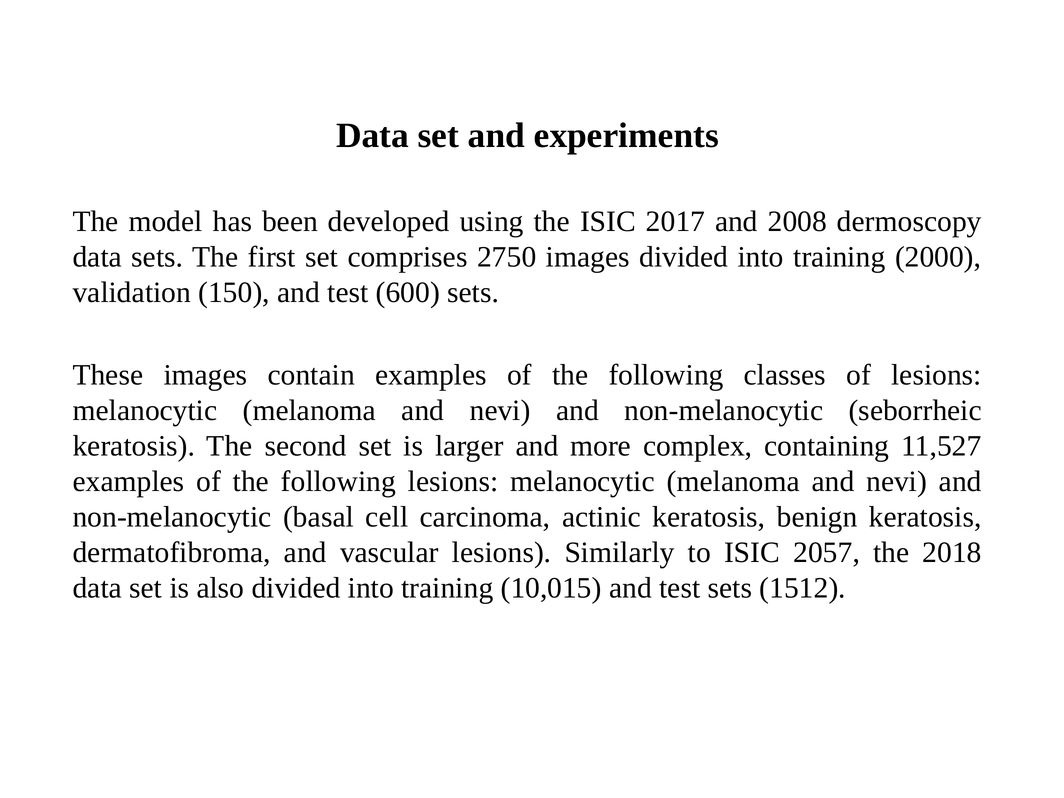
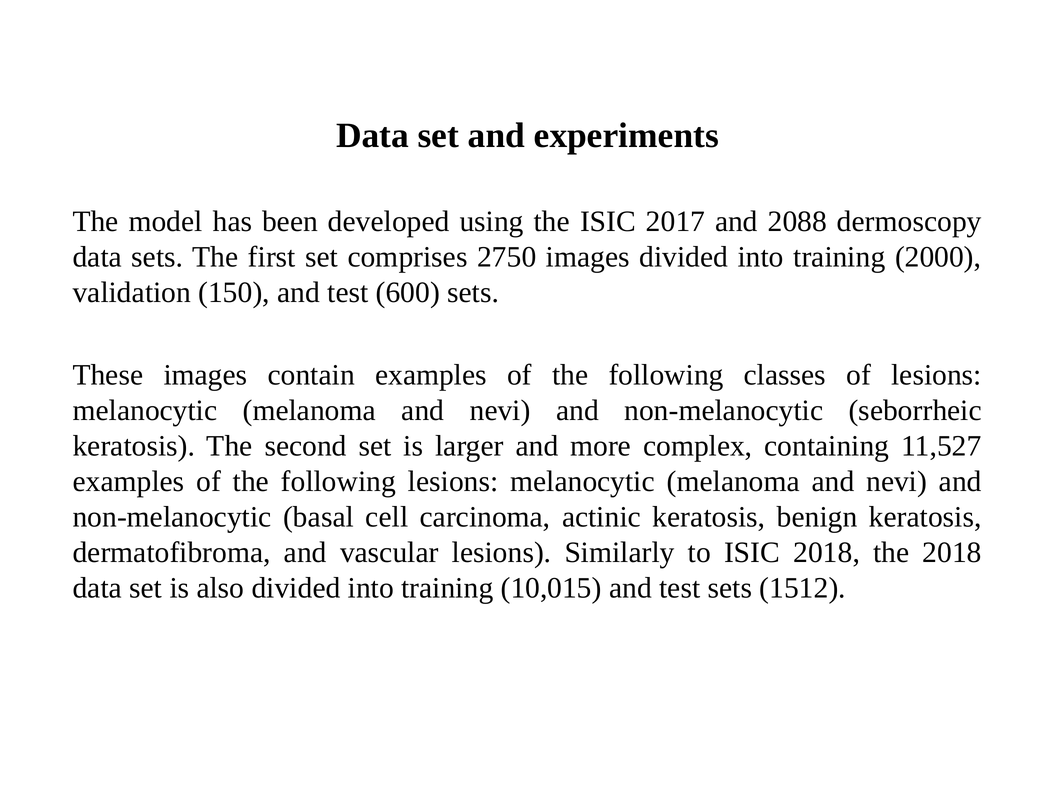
2008: 2008 -> 2088 (797, 221)
ISIC 2057: 2057 -> 2018 (827, 553)
